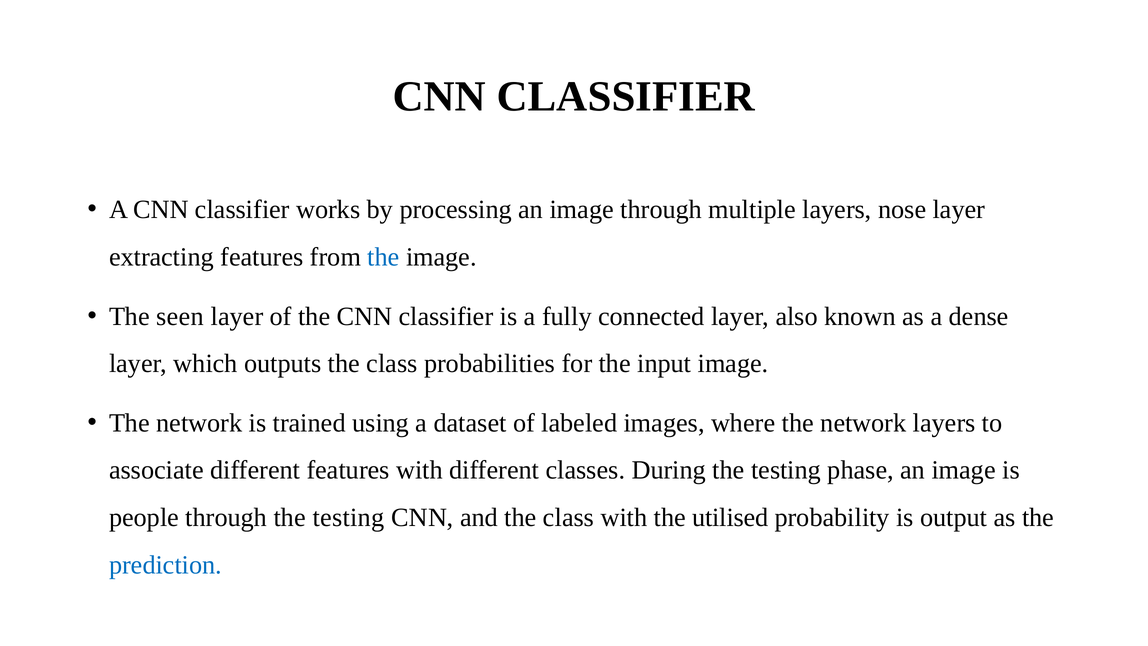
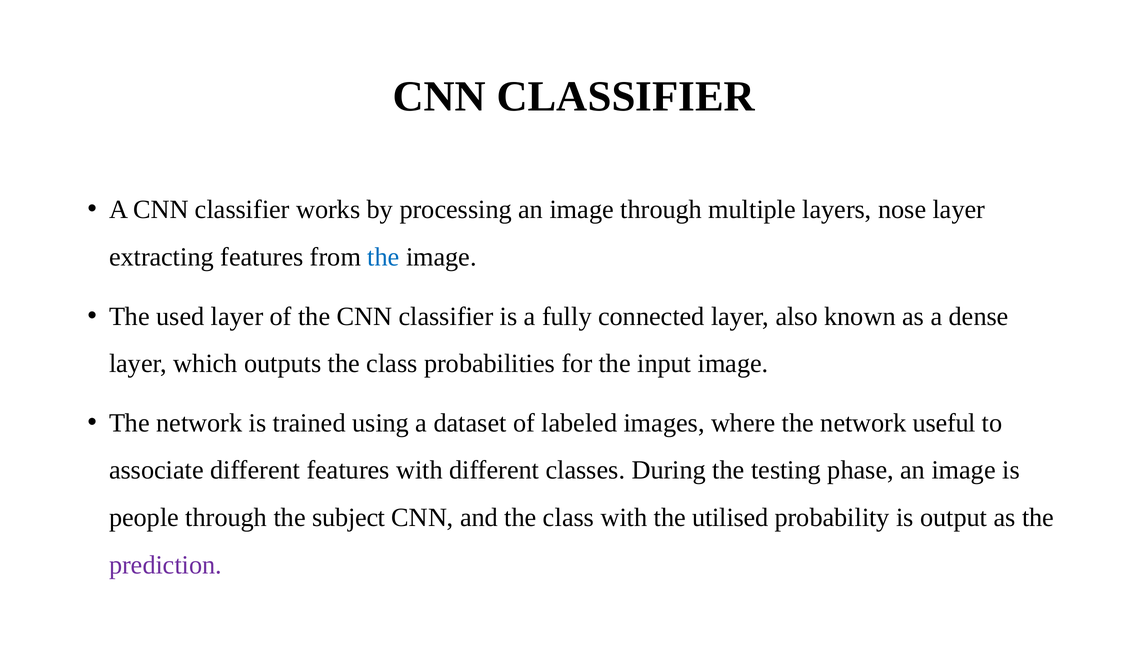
seen: seen -> used (180, 316)
network layers: layers -> useful (944, 423)
through the testing: testing -> subject (349, 517)
prediction colour: blue -> purple (165, 565)
